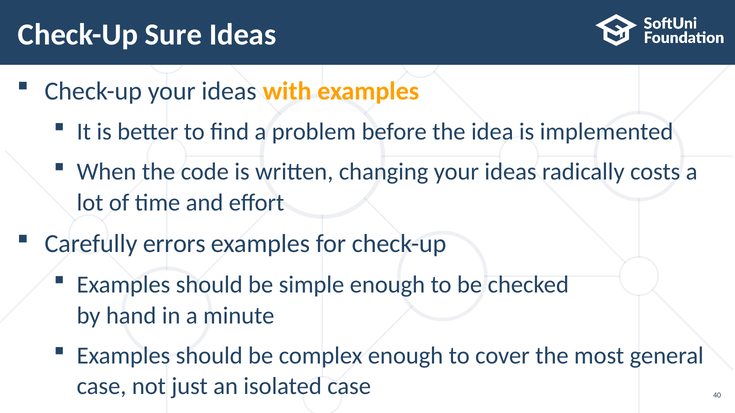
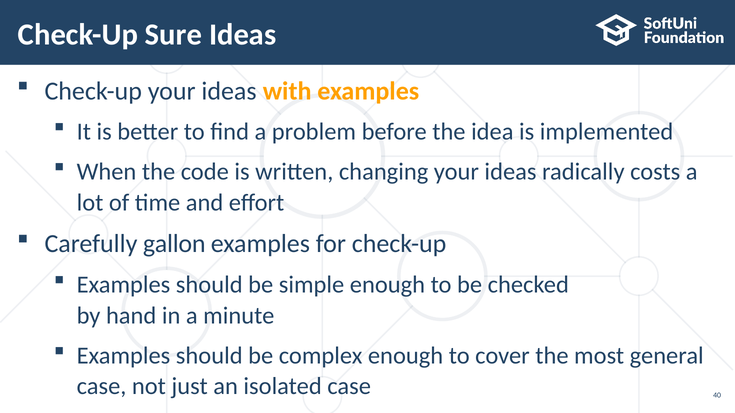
errors: errors -> gallon (174, 244)
